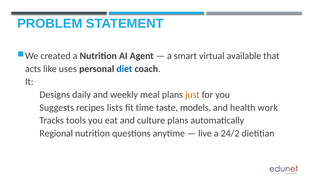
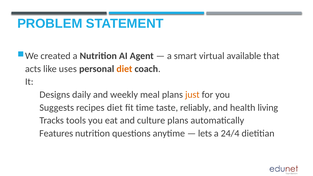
diet colour: blue -> orange (124, 69)
recipes lists: lists -> diet (115, 108)
models: models -> reliably (196, 108)
work: work -> living (268, 108)
Regional: Regional -> Features (56, 133)
live: live -> lets (205, 133)
24/2: 24/2 -> 24/4 (230, 133)
